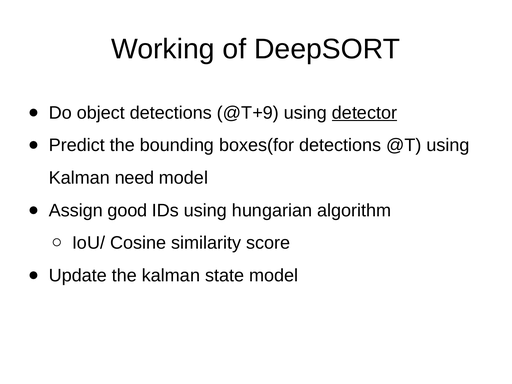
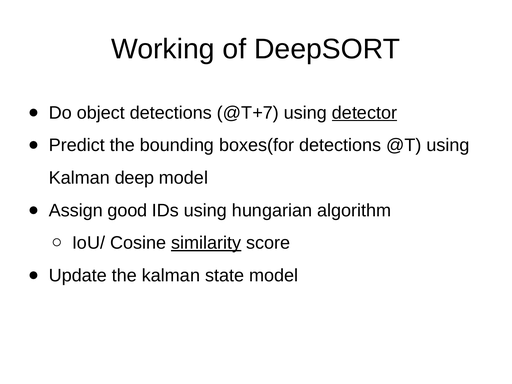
@T+9: @T+9 -> @T+7 (248, 113)
need: need -> deep (135, 178)
similarity underline: none -> present (206, 243)
